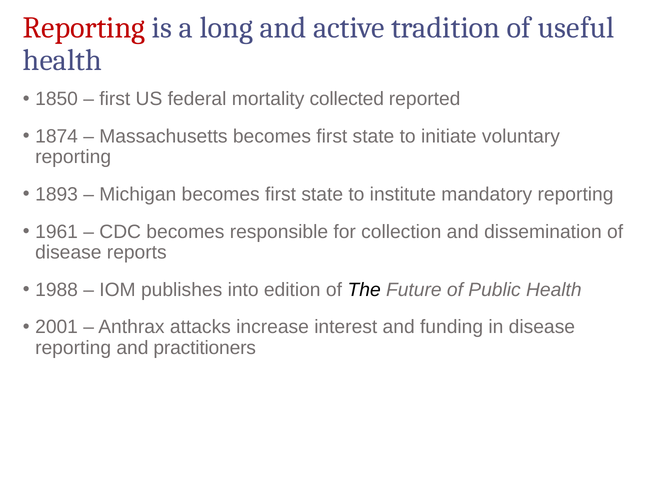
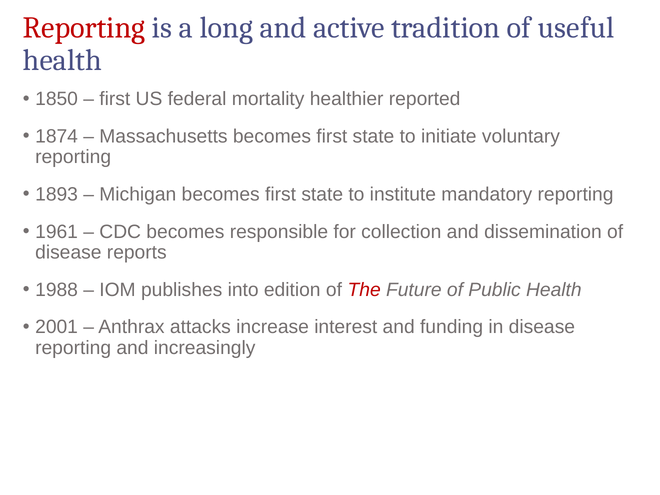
collected: collected -> healthier (347, 99)
The colour: black -> red (364, 290)
practitioners: practitioners -> increasingly (205, 348)
